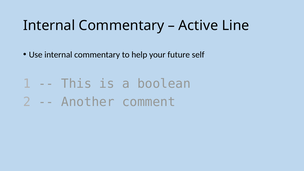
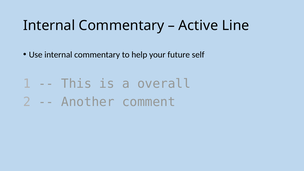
boolean: boolean -> overall (164, 84)
